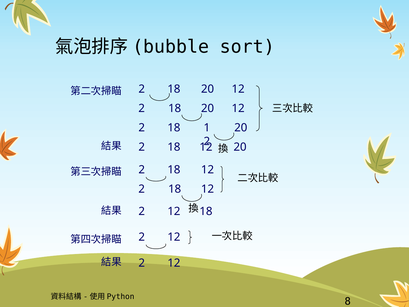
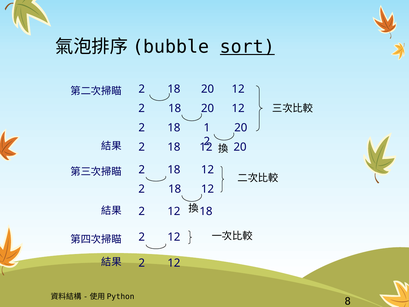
sort underline: none -> present (247, 47)
